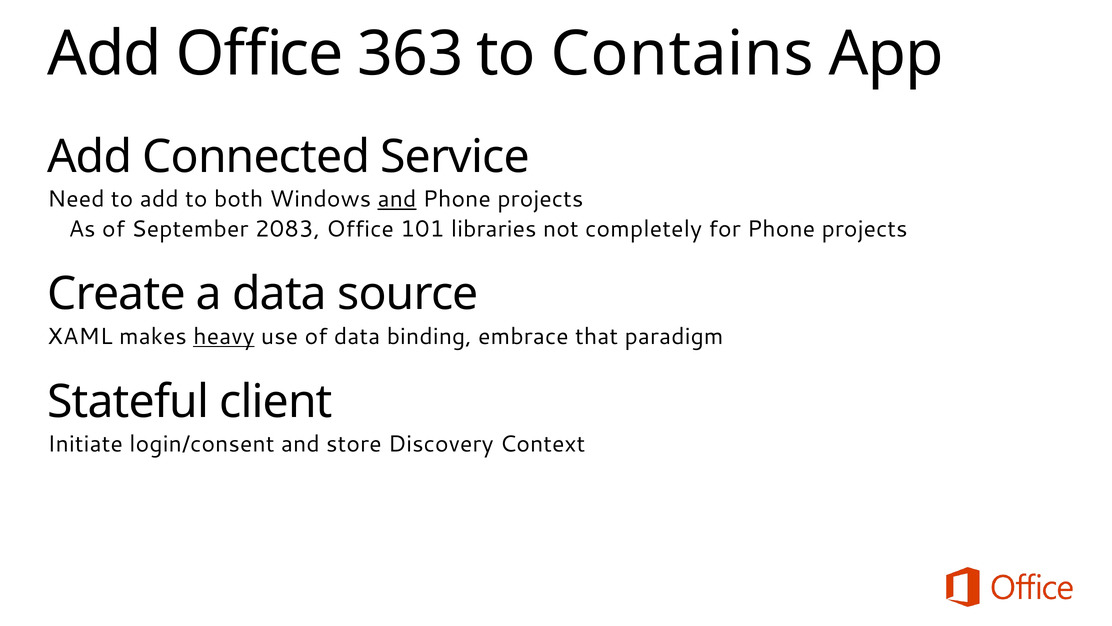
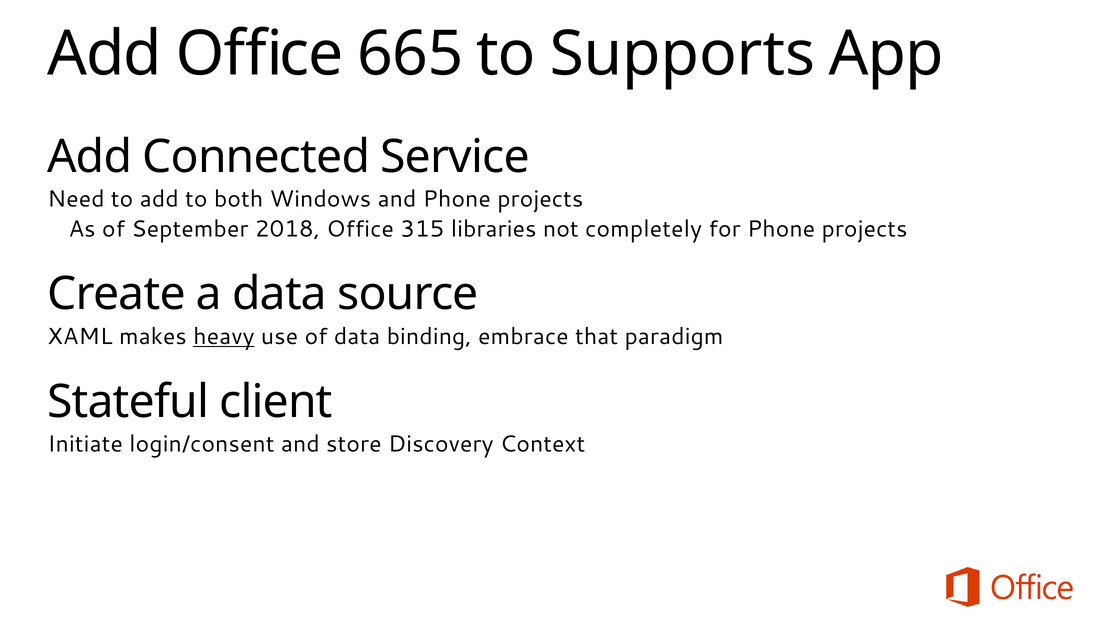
363: 363 -> 665 (410, 54)
Contains: Contains -> Supports (682, 54)
and underline: present -> none (397, 199)
2083: 2083 -> 2018 (287, 229)
101: 101 -> 315 (422, 229)
